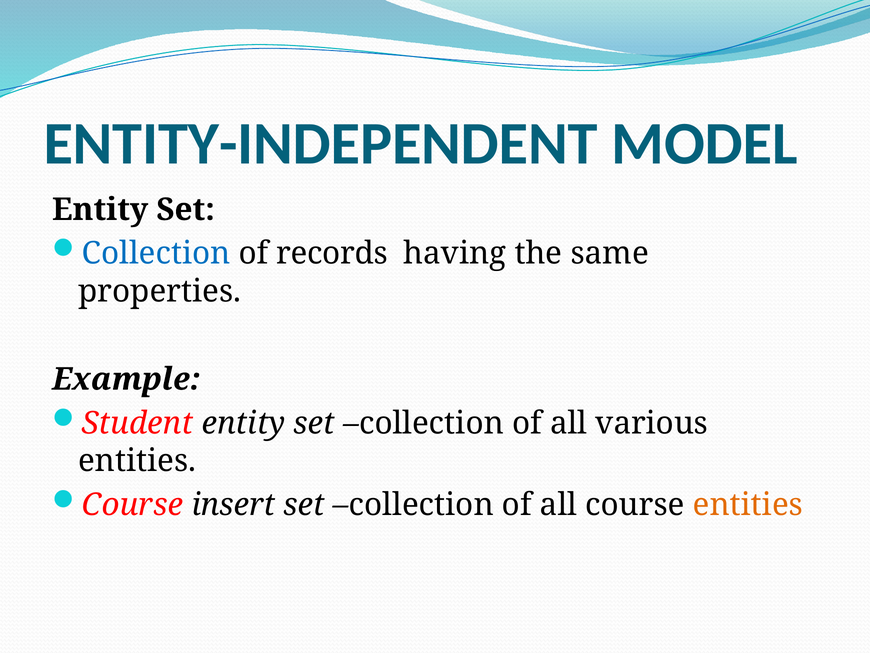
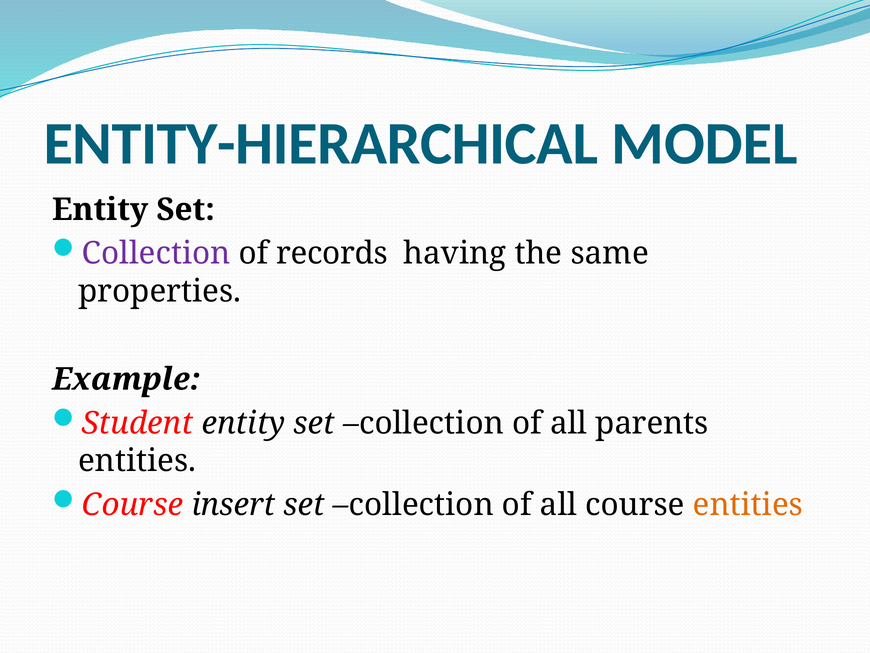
ENTITY-INDEPENDENT: ENTITY-INDEPENDENT -> ENTITY-HIERARCHICAL (321, 144)
Collection colour: blue -> purple (156, 253)
various: various -> parents (652, 423)
